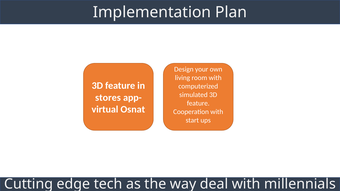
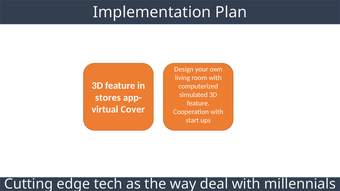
Osnat: Osnat -> Cover (133, 110)
